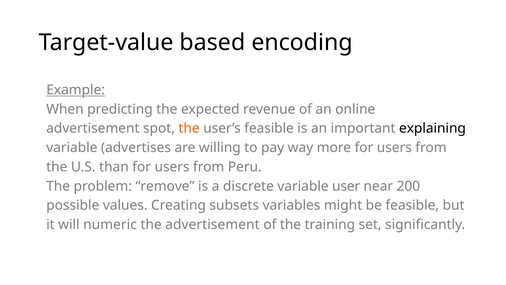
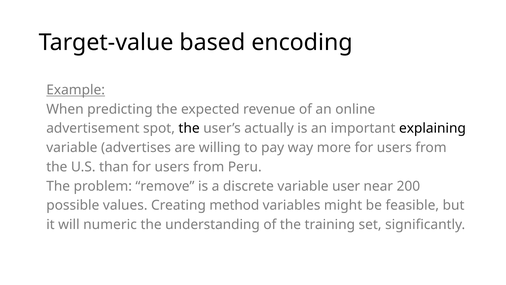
the colour: orange -> black (189, 128)
user’s feasible: feasible -> actually (269, 128)
subsets: subsets -> method (234, 205)
the advertisement: advertisement -> understanding (213, 224)
